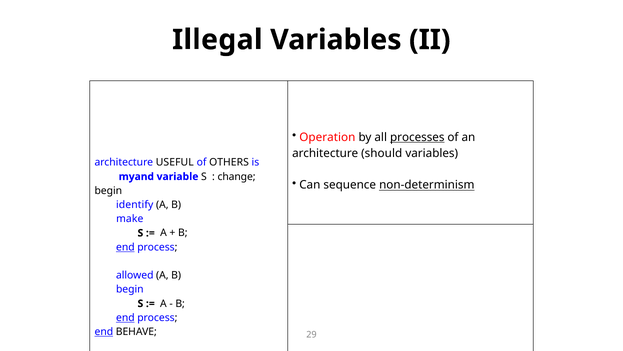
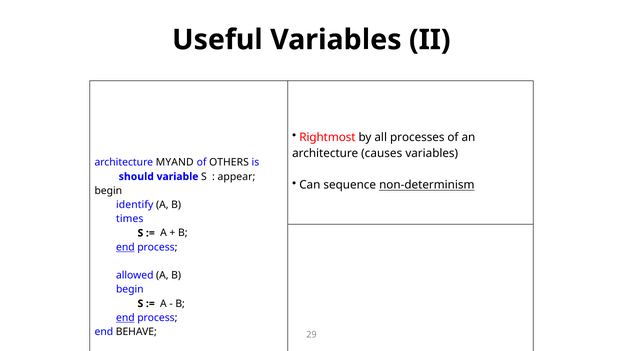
Illegal: Illegal -> Useful (217, 40)
Operation: Operation -> Rightmost (327, 137)
processes underline: present -> none (417, 137)
should: should -> causes (382, 153)
USEFUL: USEFUL -> MYAND (175, 162)
myand: myand -> should (136, 176)
change: change -> appear (236, 176)
make: make -> times (130, 219)
end underline: present -> none (104, 331)
